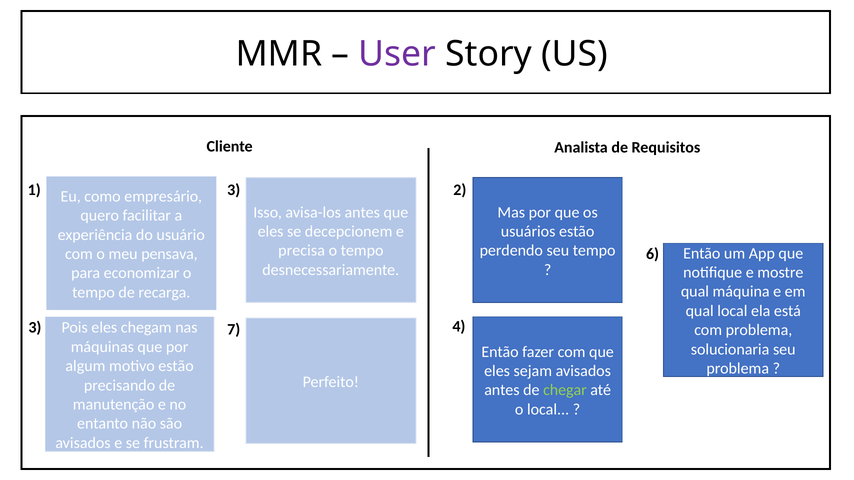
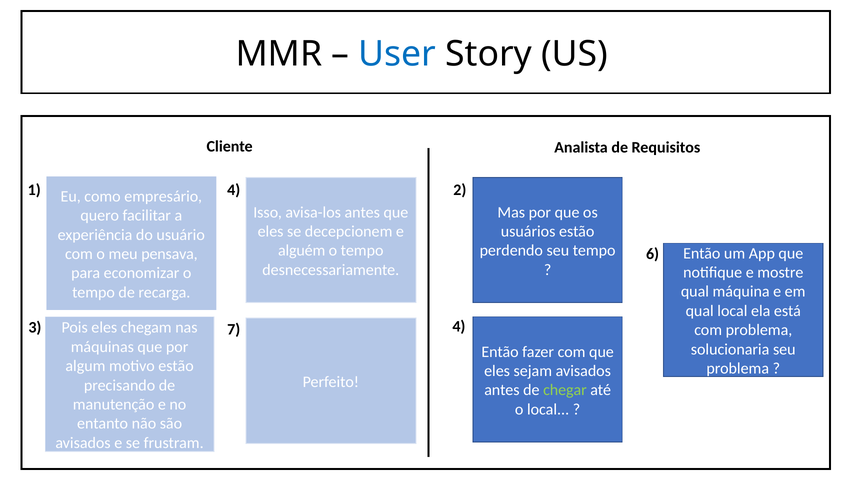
User colour: purple -> blue (397, 54)
1 3: 3 -> 4 (234, 190)
precisa: precisa -> alguém (302, 251)
